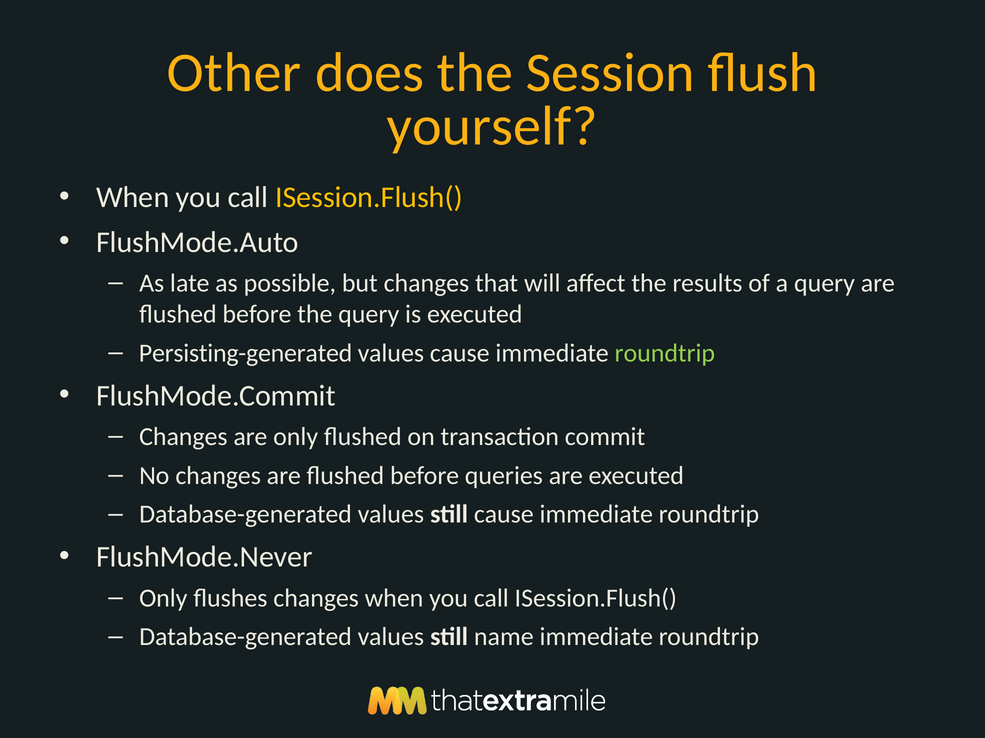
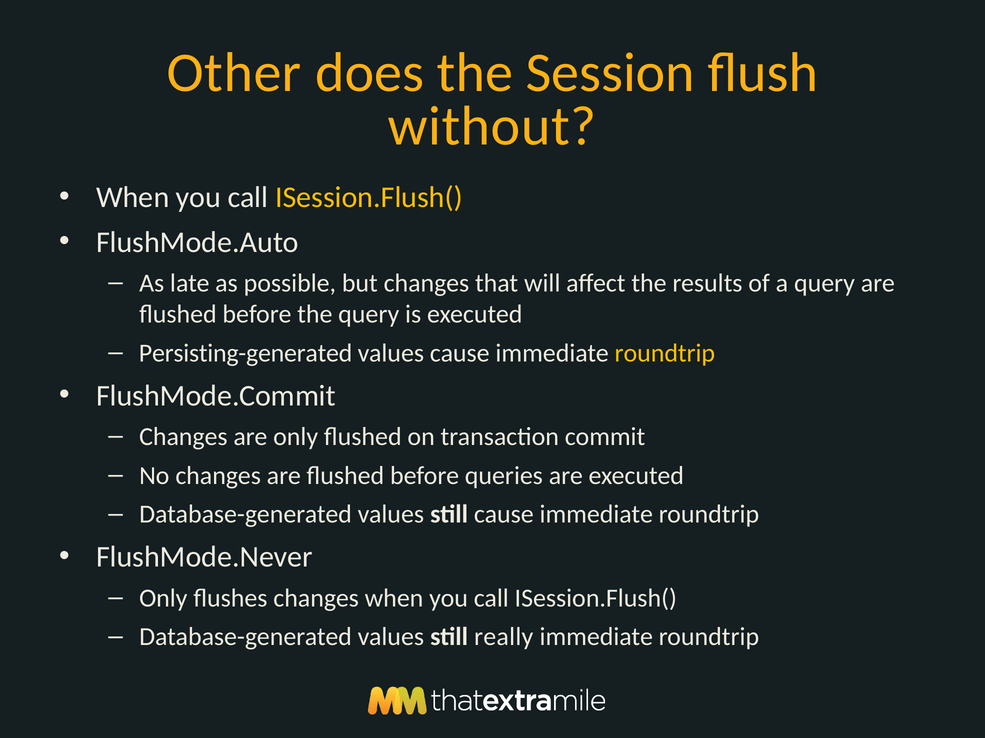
yourself: yourself -> without (492, 126)
roundtrip colour: light green -> yellow (665, 353)
name: name -> really (504, 637)
